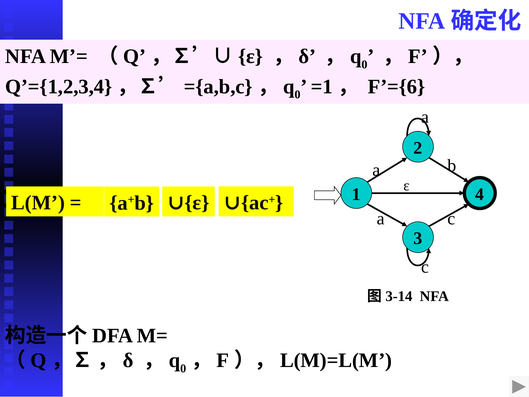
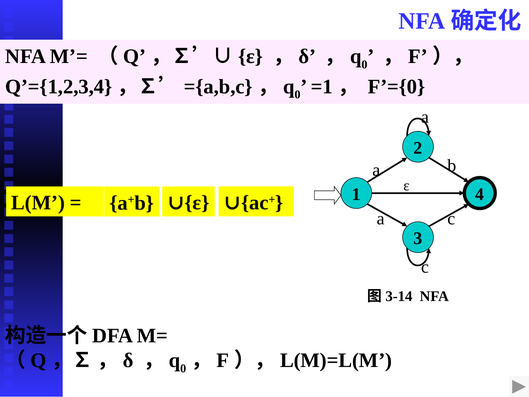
F’={6: F’={6 -> F’={0 (397, 87)
